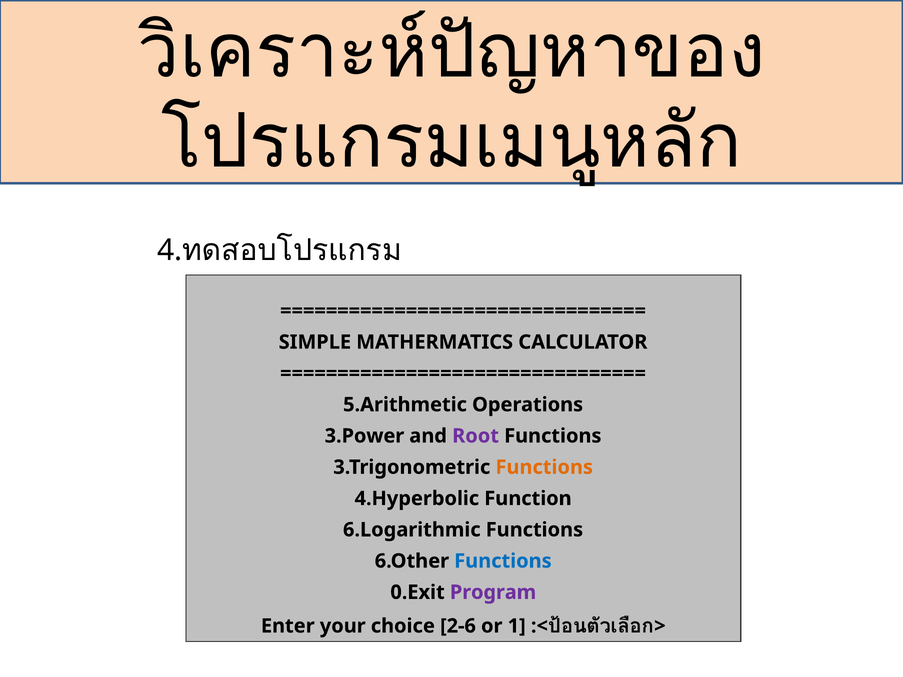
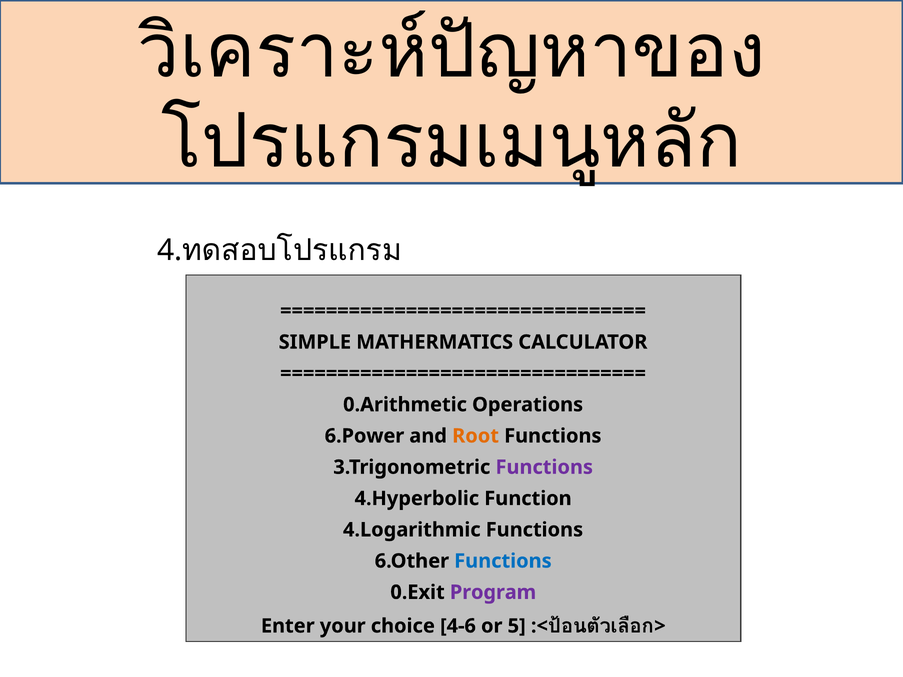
5.Arithmetic: 5.Arithmetic -> 0.Arithmetic (405, 405)
3.Power: 3.Power -> 6.Power (364, 436)
Root colour: purple -> orange (476, 436)
Functions colour: orange -> purple (544, 467)
6.Logarithmic: 6.Logarithmic -> 4.Logarithmic (412, 530)
2-6: 2-6 -> 4-6 (458, 626)
1: 1 -> 5 (517, 626)
